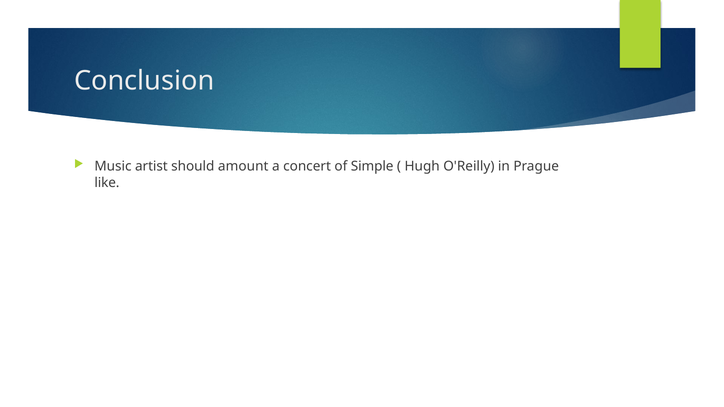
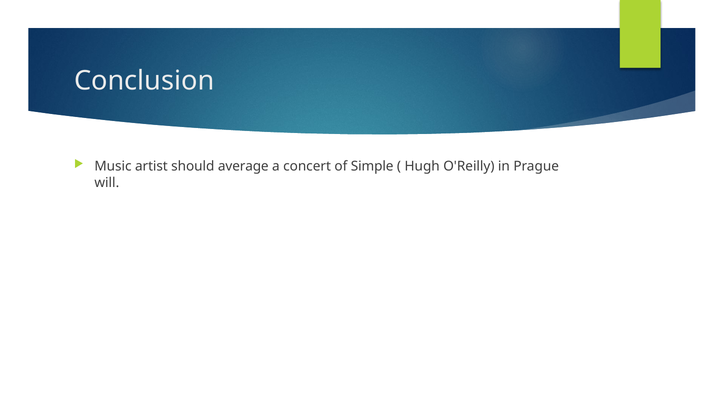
amount: amount -> average (243, 166)
like: like -> will (107, 183)
